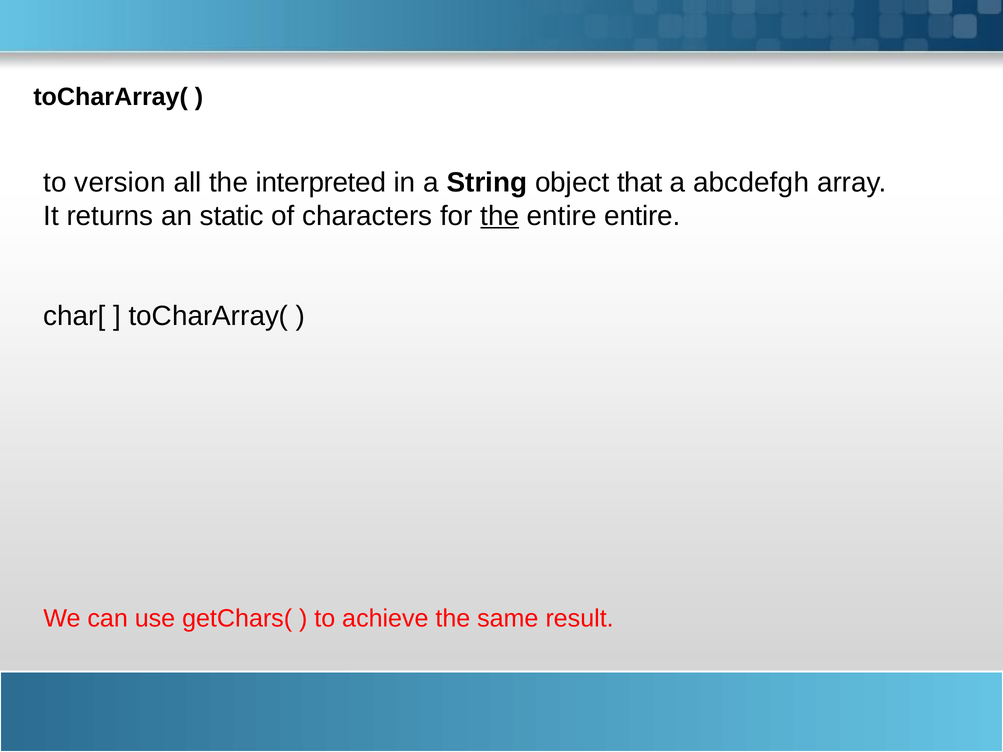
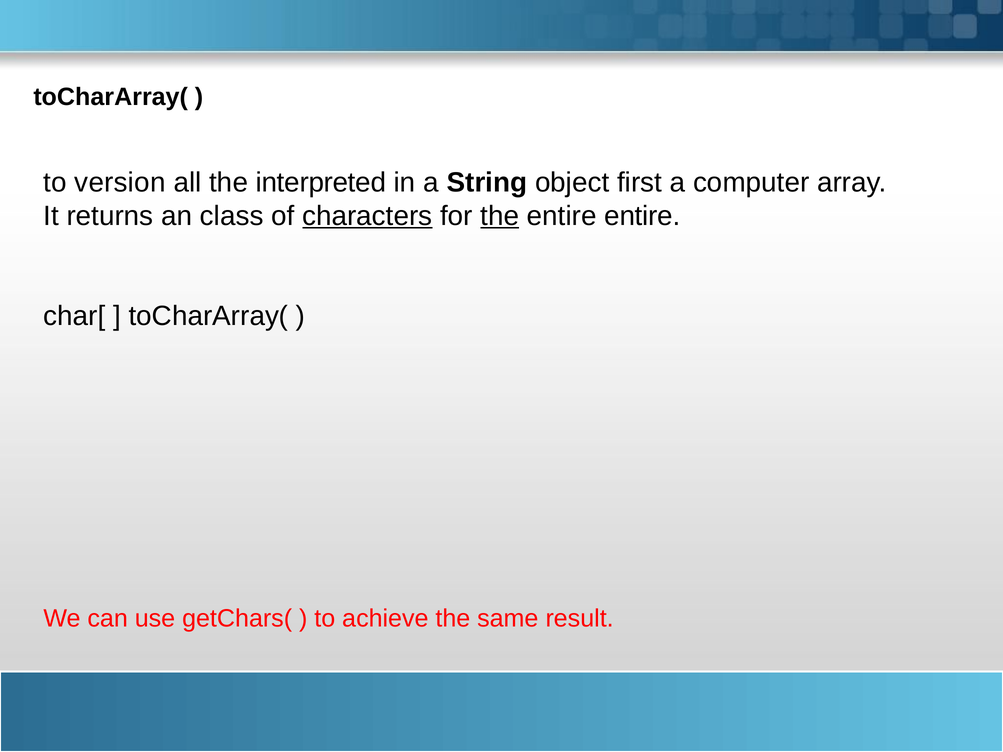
that: that -> first (640, 182)
abcdefgh: abcdefgh -> computer (751, 182)
static: static -> class (232, 216)
characters underline: none -> present (367, 216)
